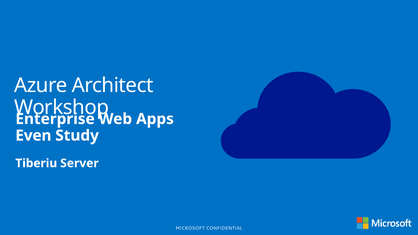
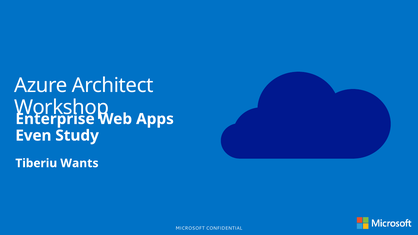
Server: Server -> Wants (79, 163)
